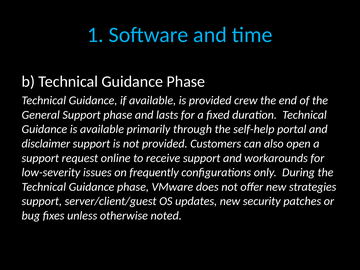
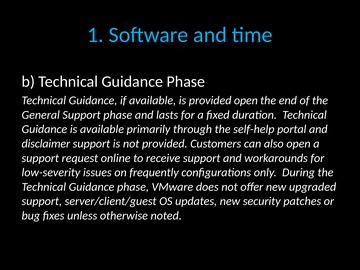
provided crew: crew -> open (246, 100)
strategies: strategies -> upgraded (313, 187)
